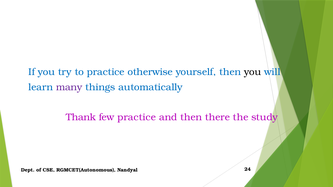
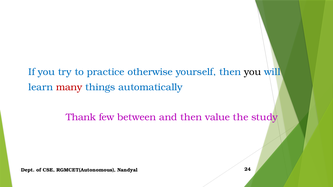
many colour: purple -> red (69, 87)
few practice: practice -> between (137, 117)
there: there -> value (218, 117)
